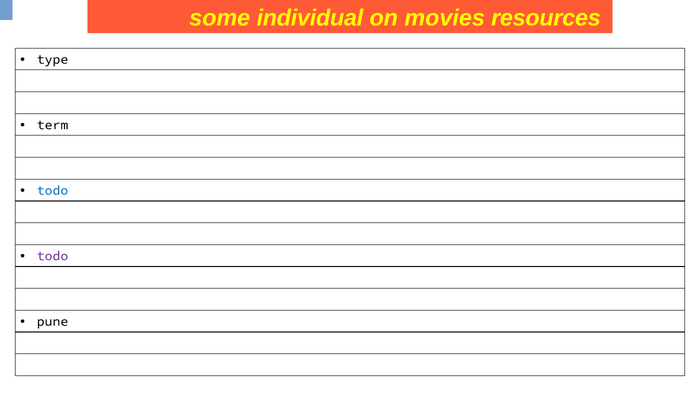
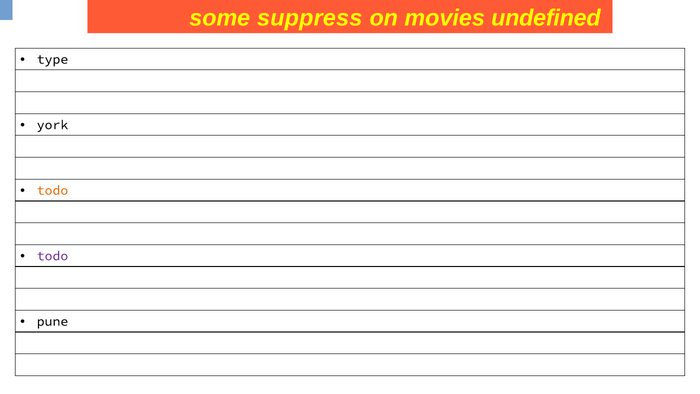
individual: individual -> suppress (310, 18)
resources: resources -> undefined (546, 18)
term: term -> york (52, 125)
todo colour: blue -> orange (52, 190)
